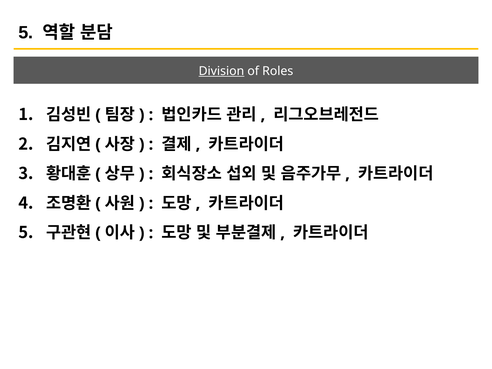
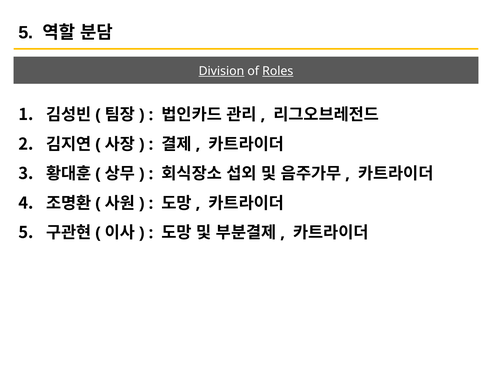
Roles underline: none -> present (278, 71)
